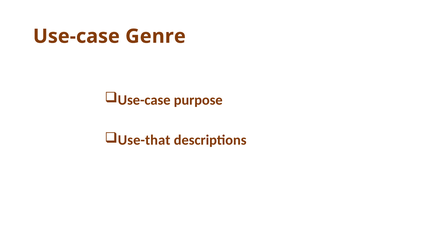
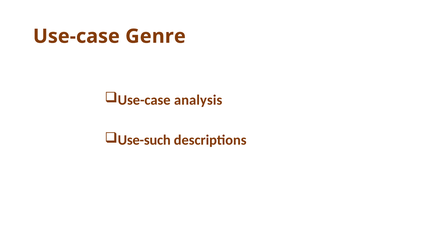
purpose: purpose -> analysis (198, 100)
Use-that: Use-that -> Use-such (144, 140)
